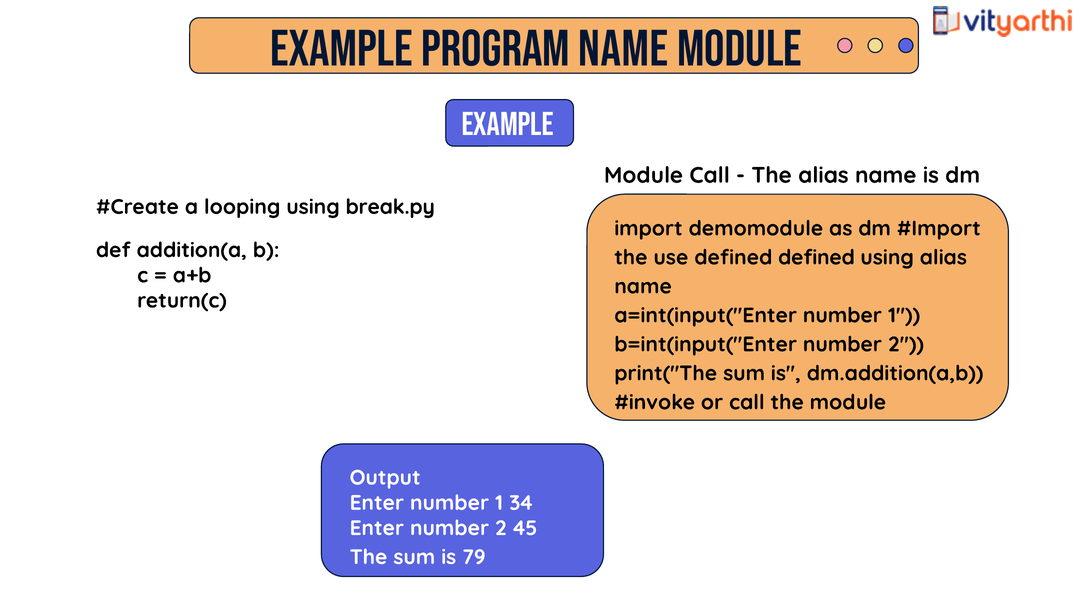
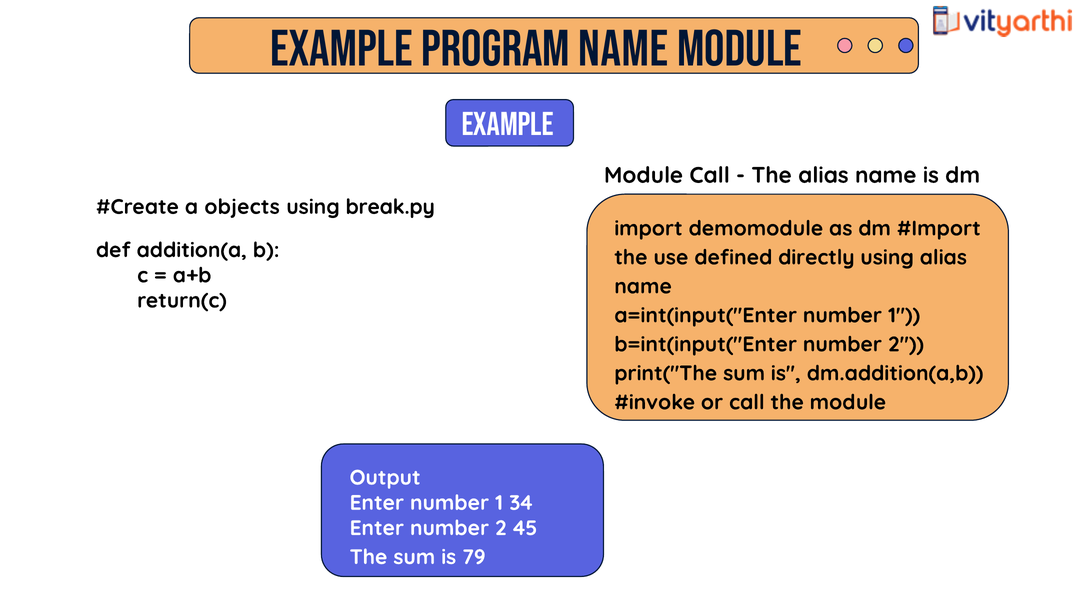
looping: looping -> objects (242, 207)
defined defined: defined -> directly (816, 257)
